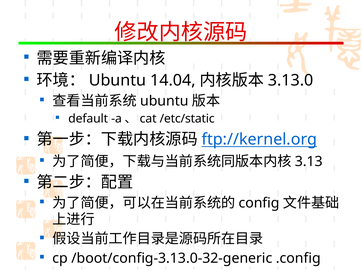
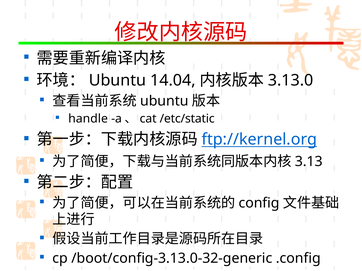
default: default -> handle (88, 119)
